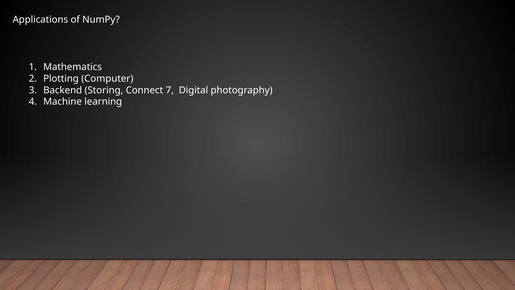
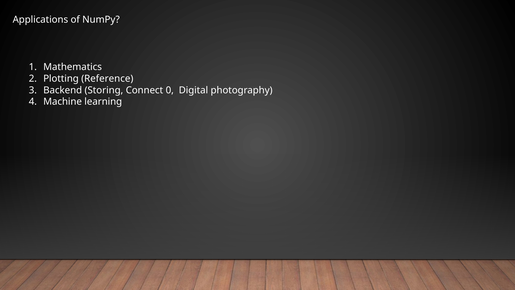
Computer: Computer -> Reference (107, 78)
7: 7 -> 0 (170, 90)
